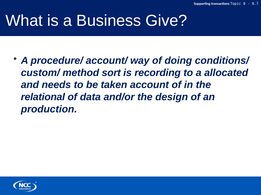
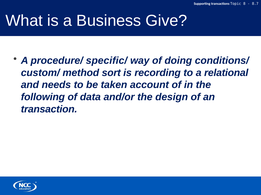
account/: account/ -> specific/ (107, 61)
allocated: allocated -> relational (226, 73)
relational: relational -> following (43, 97)
production: production -> transaction (49, 110)
